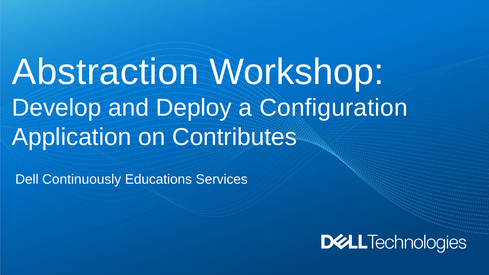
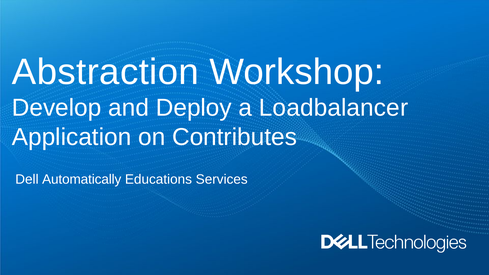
Configuration: Configuration -> Loadbalancer (334, 108)
Continuously: Continuously -> Automatically (82, 179)
